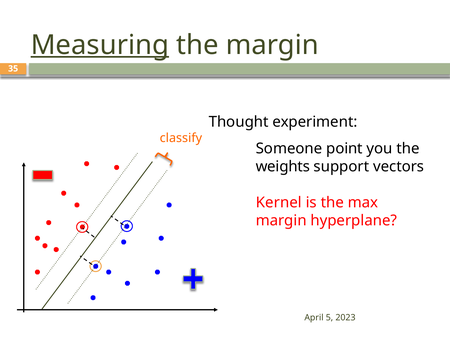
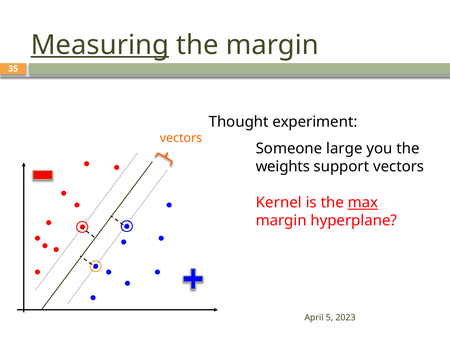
classify: classify -> vectors (181, 138)
point: point -> large (344, 148)
max underline: none -> present (363, 202)
